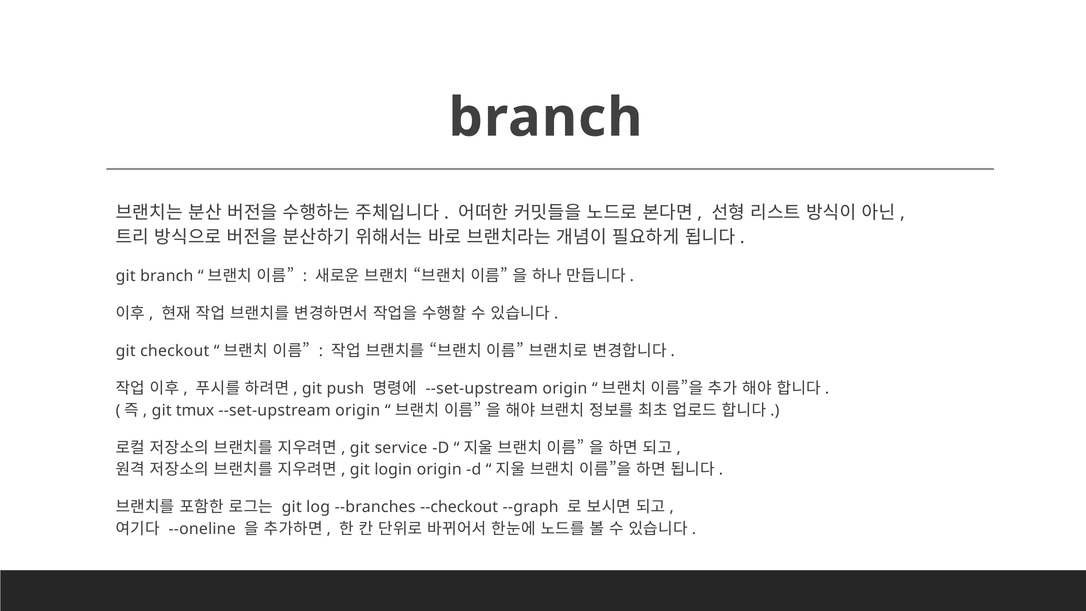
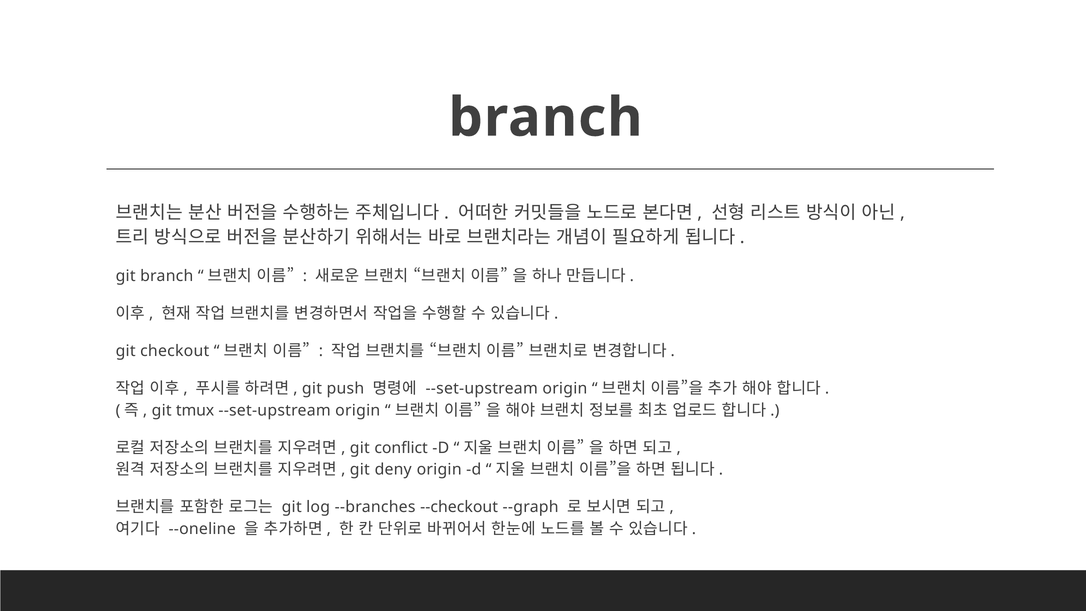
service: service -> conflict (401, 448)
login: login -> deny (393, 470)
